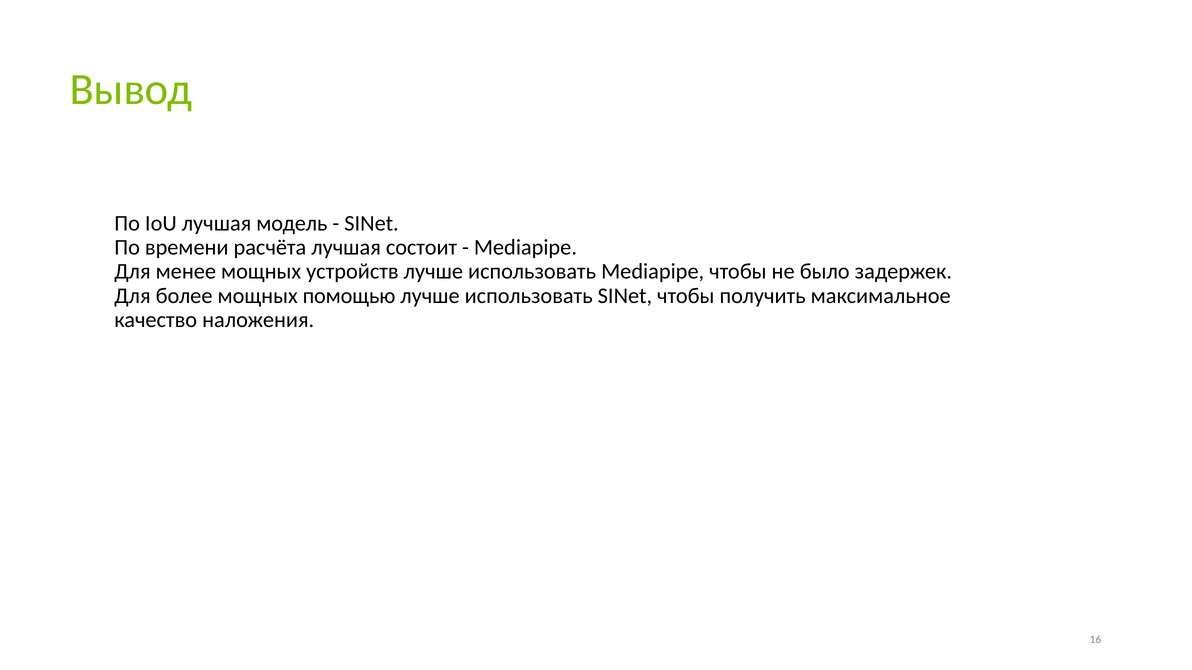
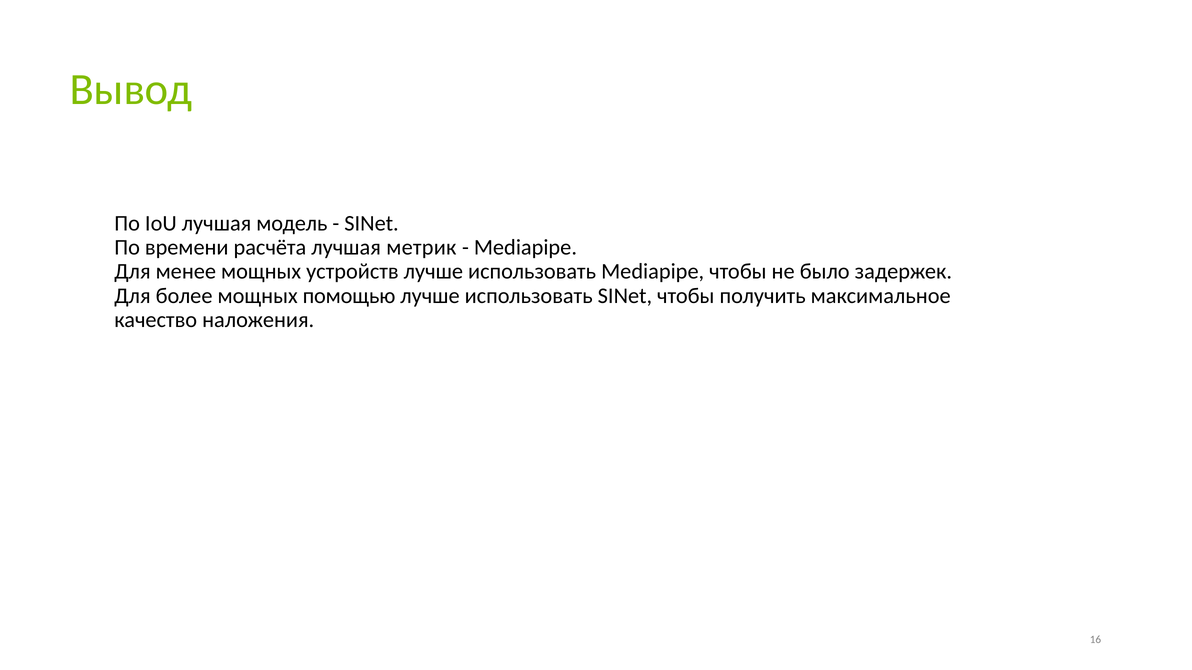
состоит: состоит -> метрик (421, 248)
